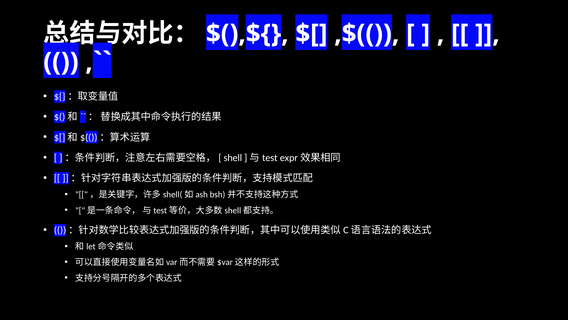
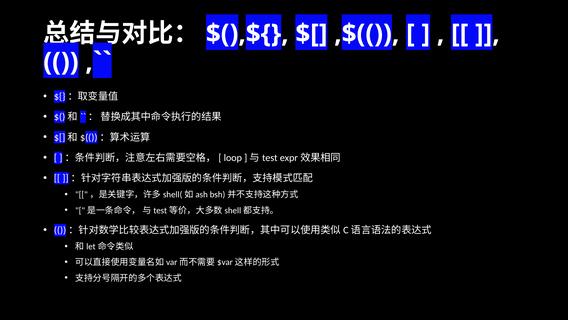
shell: shell -> loop (233, 158)
